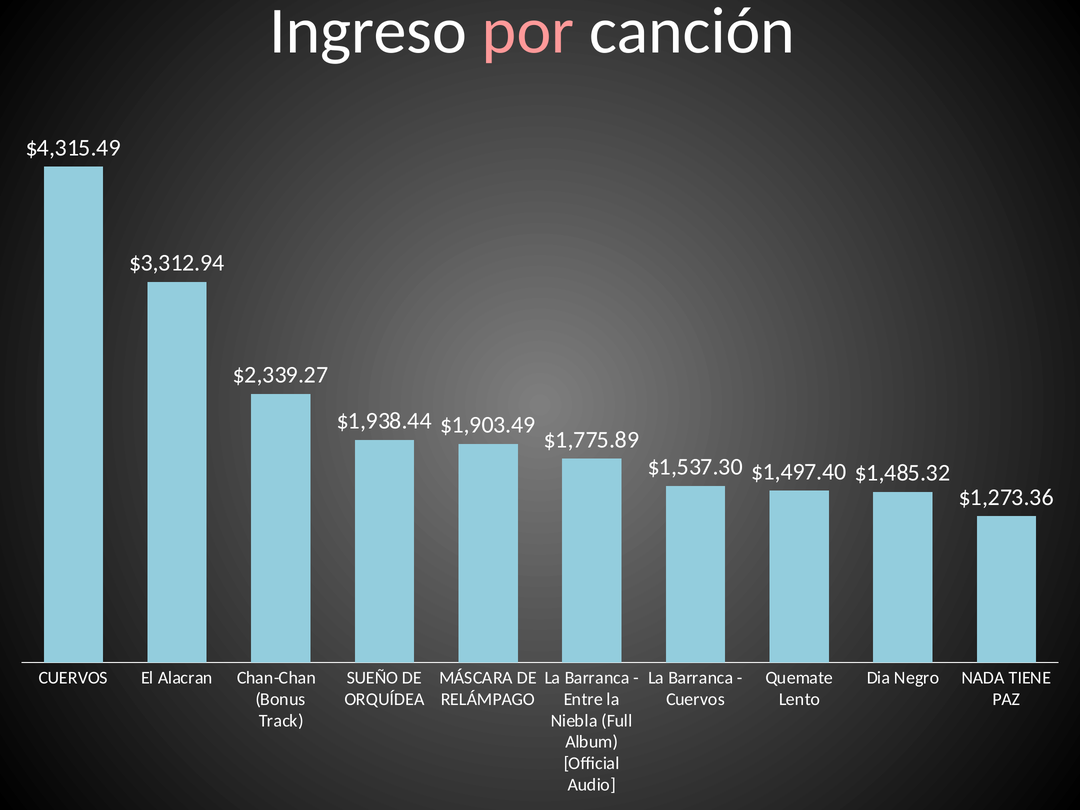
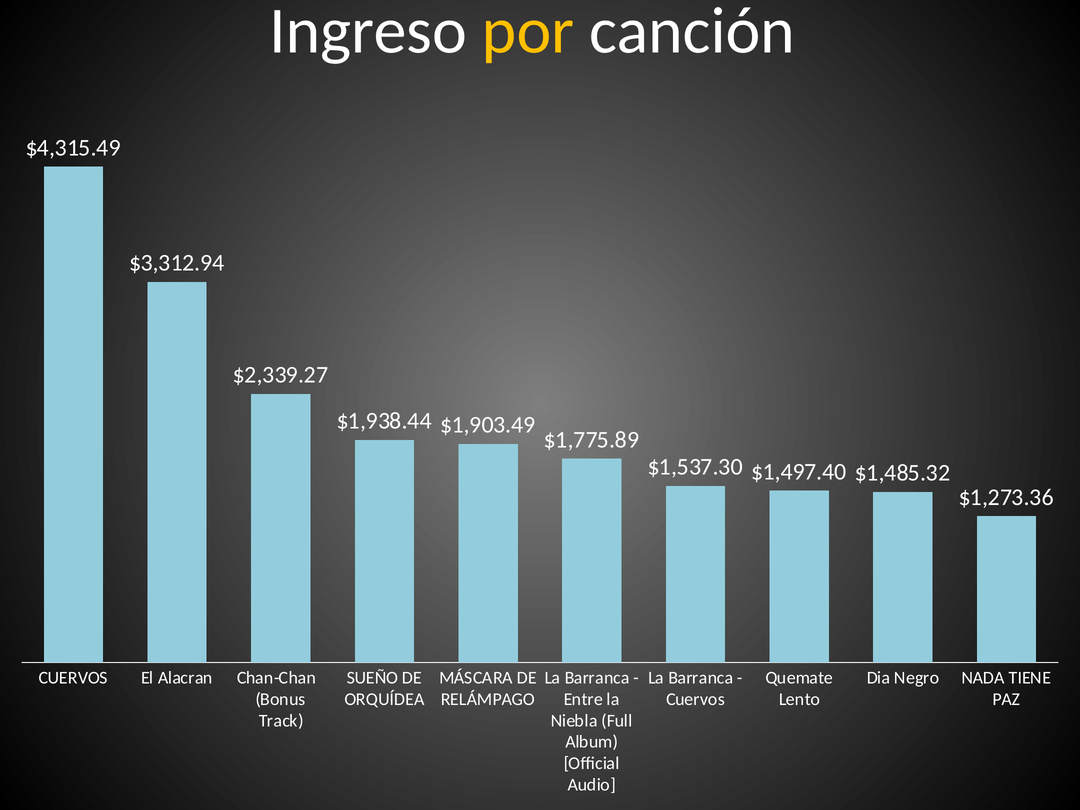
por colour: pink -> yellow (528, 31)
